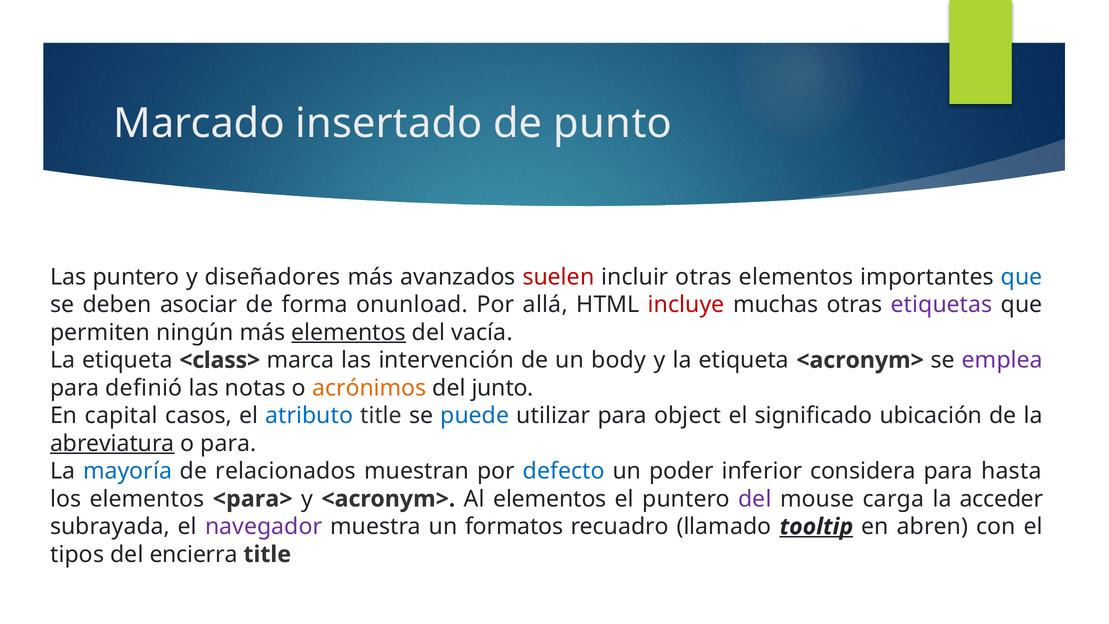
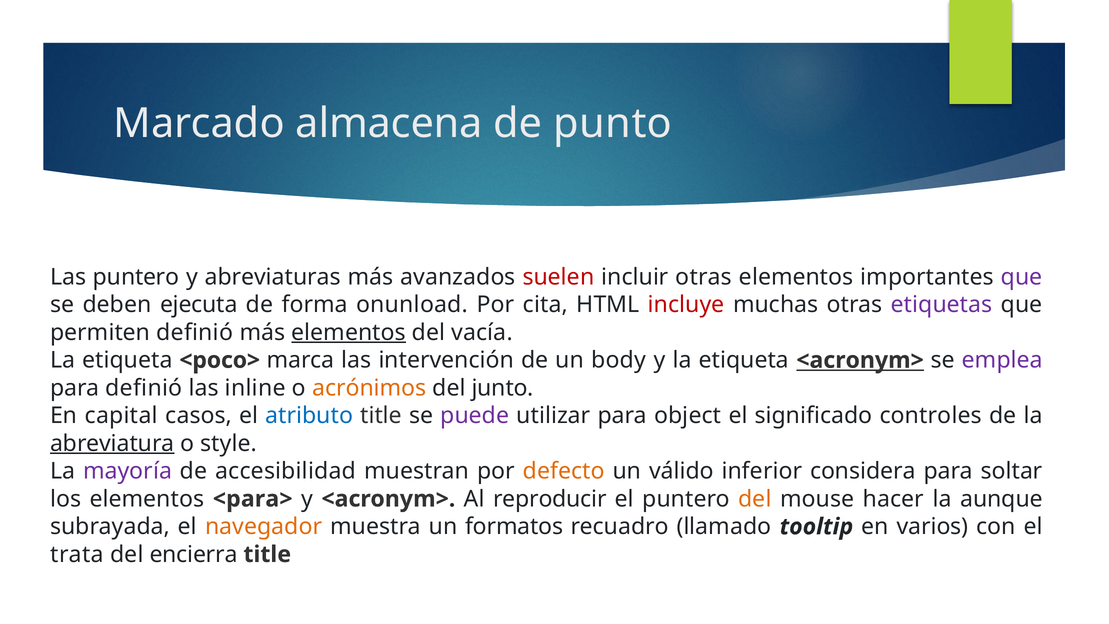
insertado: insertado -> almacena (389, 124)
diseñadores: diseñadores -> abreviaturas (273, 277)
que colour: blue -> purple (1022, 277)
asociar: asociar -> ejecuta (199, 305)
allá: allá -> cita (545, 305)
permiten ningún: ningún -> definió (195, 332)
<class>: <class> -> <poco> (220, 360)
<acronym> underline: none -> present (860, 360)
notas: notas -> inline (255, 388)
puede colour: blue -> purple (475, 416)
ubicación: ubicación -> controles (931, 416)
o para: para -> style (229, 443)
mayoría colour: blue -> purple (128, 471)
relacionados: relacionados -> accesibilidad (286, 471)
defecto colour: blue -> orange (564, 471)
poder: poder -> válido (681, 471)
hasta: hasta -> soltar (1012, 471)
Al elementos: elementos -> reproducir (550, 499)
del colour: purple -> orange (755, 499)
carga: carga -> hacer (893, 499)
acceder: acceder -> aunque (1001, 499)
navegador colour: purple -> orange (264, 527)
tooltip underline: present -> none (816, 527)
abren: abren -> varios (932, 527)
tipos: tipos -> trata (77, 554)
